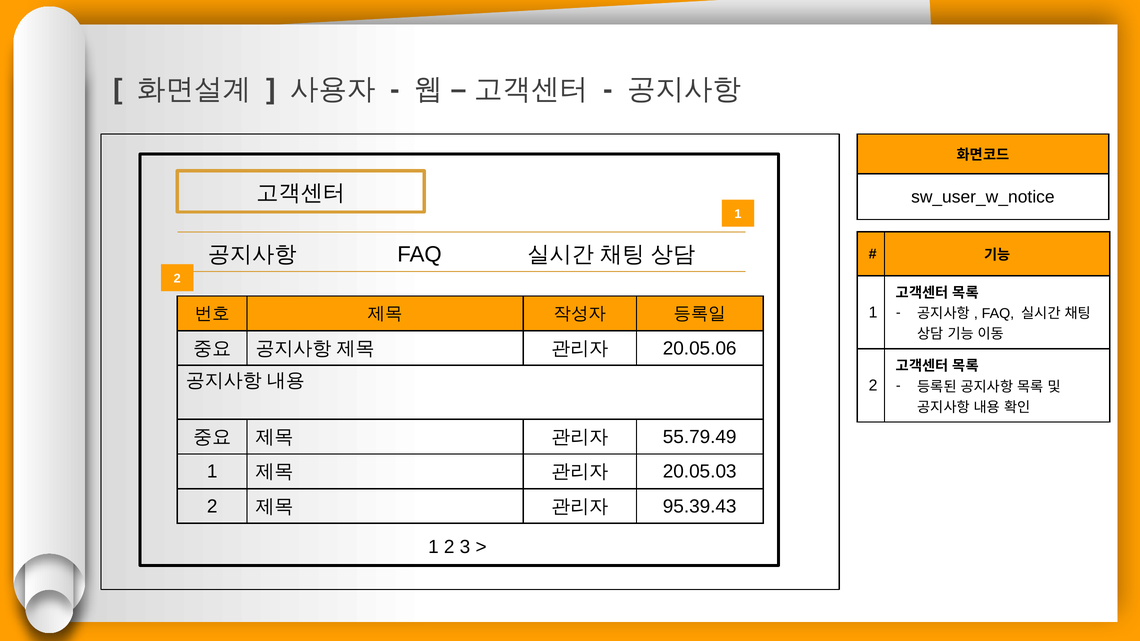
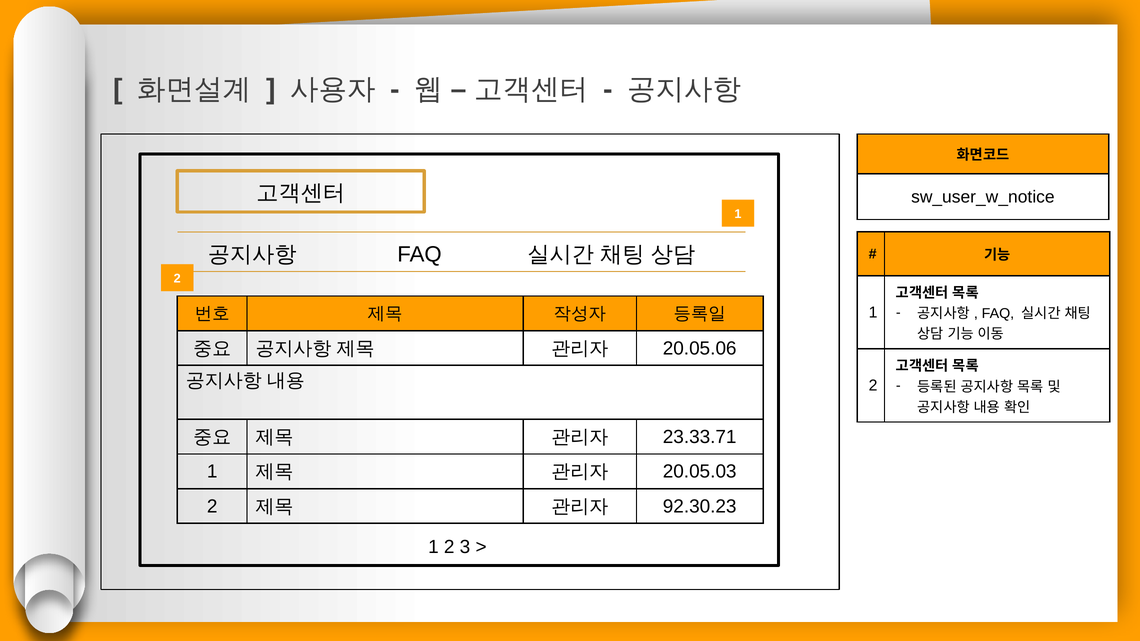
55.79.49: 55.79.49 -> 23.33.71 (700, 437)
95.39.43: 95.39.43 -> 92.30.23 (700, 507)
